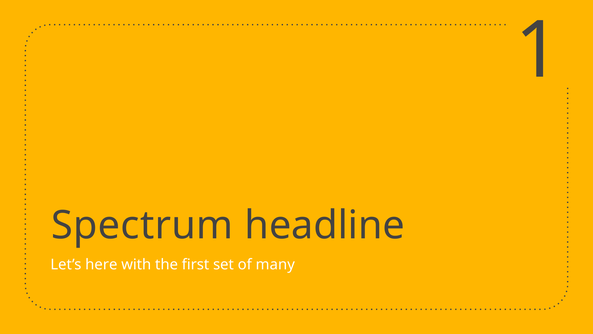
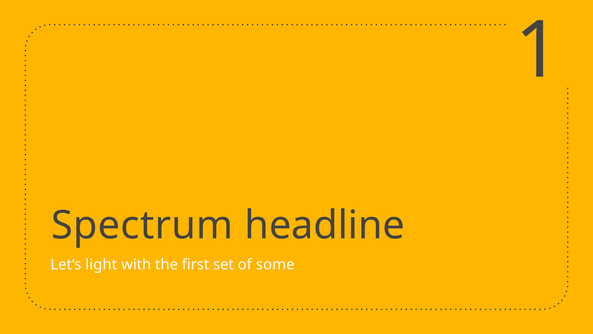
here: here -> light (101, 264)
many: many -> some (275, 264)
